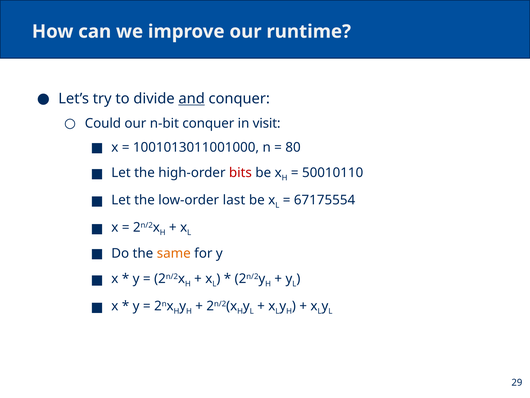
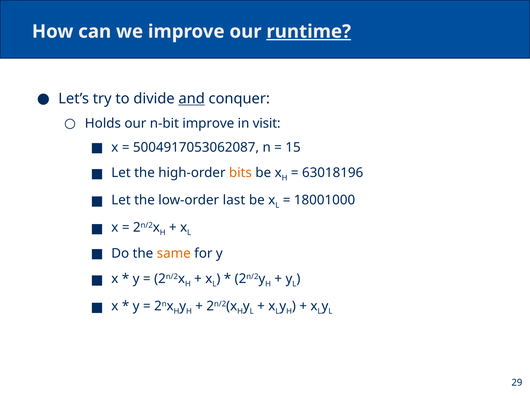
runtime underline: none -> present (309, 32)
Could: Could -> Holds (103, 123)
n-bit conquer: conquer -> improve (208, 123)
1001013011001000: 1001013011001000 -> 5004917053062087 (196, 147)
80: 80 -> 15 (293, 147)
bits colour: red -> orange (240, 173)
50010110: 50010110 -> 63018196 (333, 173)
67175554: 67175554 -> 18001000 (325, 200)
